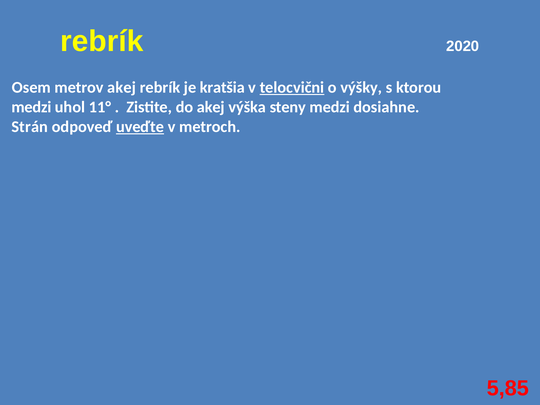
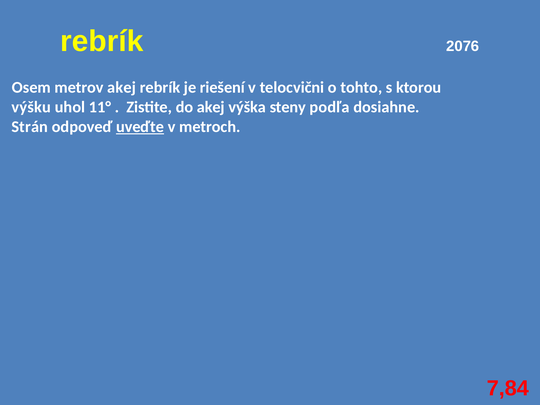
2020: 2020 -> 2076 (463, 46)
kratšia: kratšia -> riešení (222, 88)
telocvični underline: present -> none (292, 88)
výšky: výšky -> tohto (361, 88)
medzi: medzi -> výšku (31, 107)
steny medzi: medzi -> podľa (330, 107)
5,85: 5,85 -> 7,84 (508, 388)
